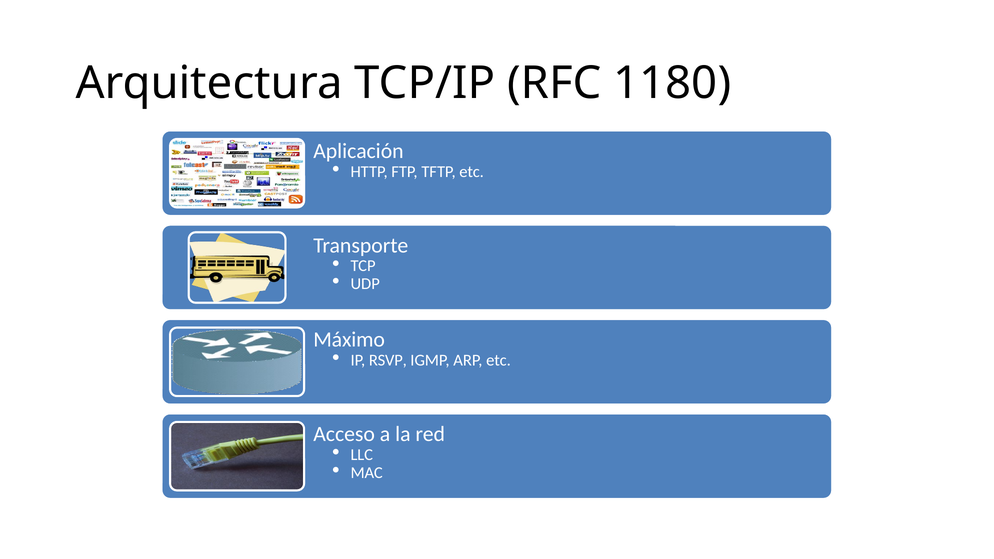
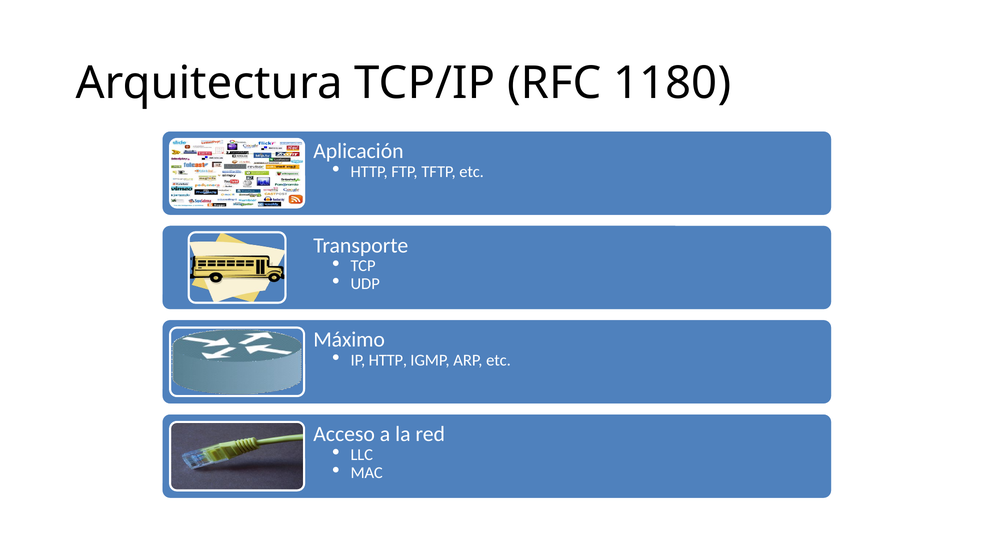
IP RSVP: RSVP -> HTTP (388, 360)
